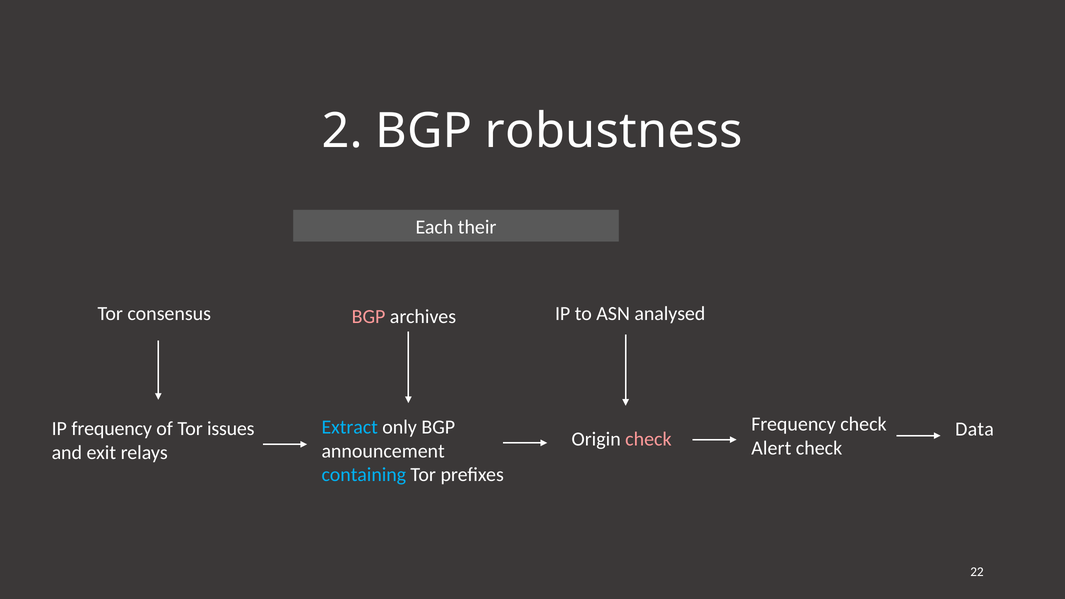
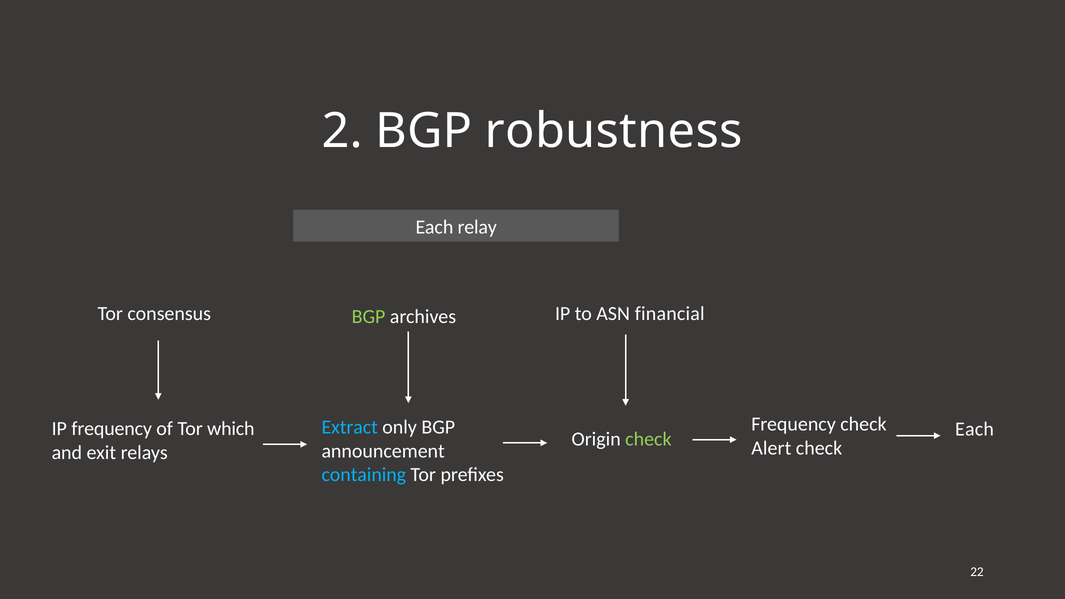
their: their -> relay (477, 227)
analysed: analysed -> financial (670, 314)
BGP colour: pink -> light green (369, 317)
issues: issues -> which (231, 429)
Data: Data -> Each (974, 429)
check colour: pink -> light green (648, 439)
